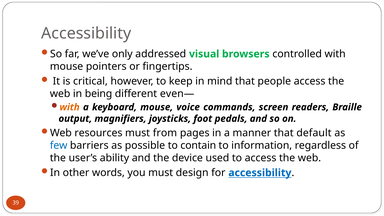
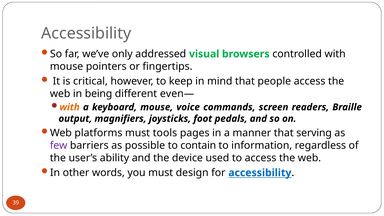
resources: resources -> platforms (98, 133)
from: from -> tools (165, 133)
default: default -> serving (314, 133)
few colour: blue -> purple (59, 146)
